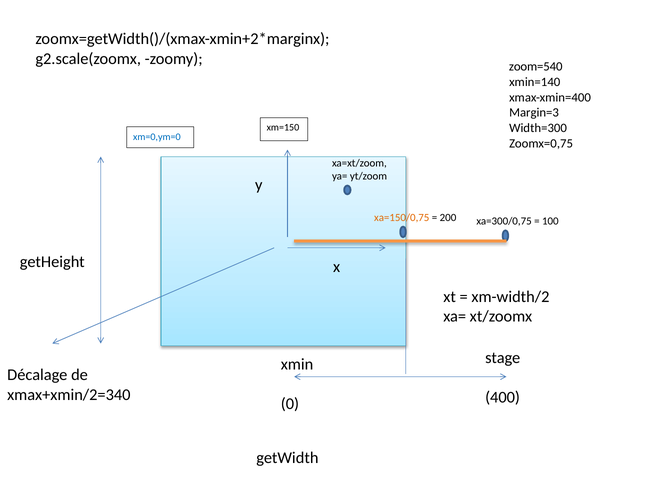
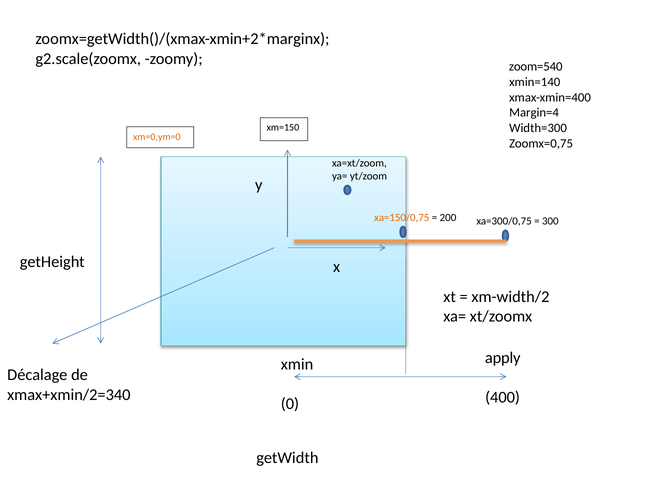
Margin=3: Margin=3 -> Margin=4 (534, 113)
xm=0,ym=0 colour: blue -> orange (157, 137)
100: 100 -> 300 (550, 221)
stage: stage -> apply (503, 358)
